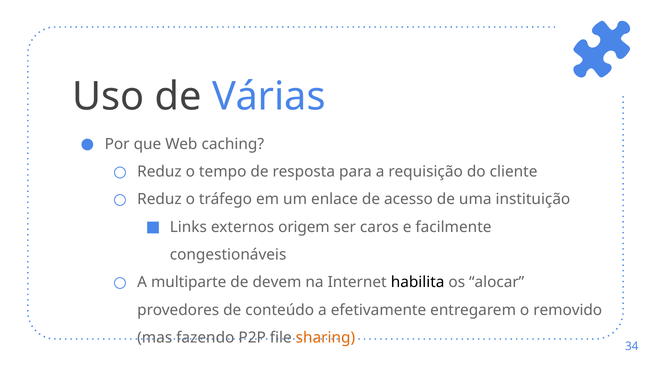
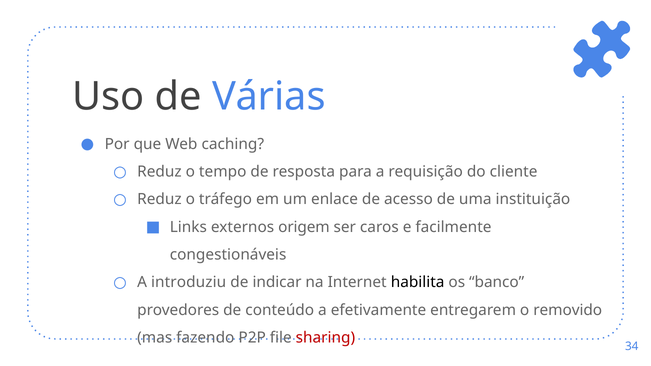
multiparte: multiparte -> introduziu (189, 282)
devem: devem -> indicar (277, 282)
alocar: alocar -> banco (497, 282)
sharing colour: orange -> red (325, 338)
